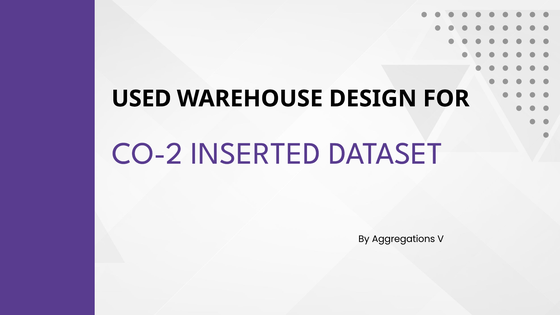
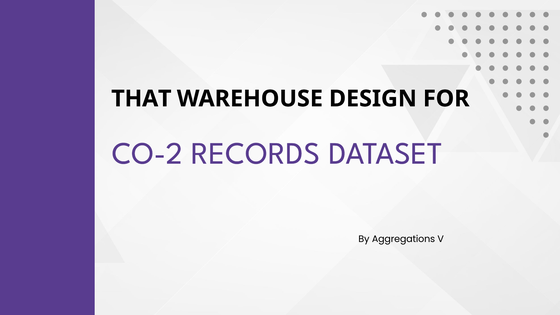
USED: USED -> THAT (141, 99)
INSERTED: INSERTED -> RECORDS (255, 153)
